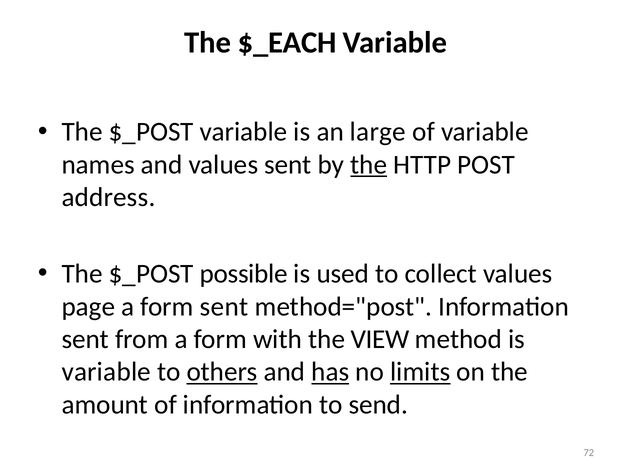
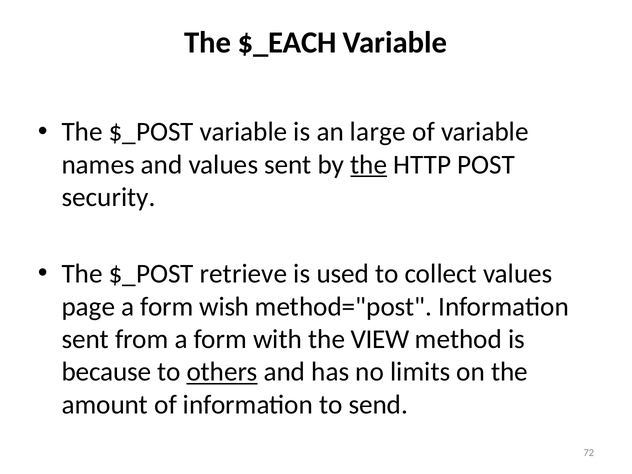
address: address -> security (109, 197)
possible: possible -> retrieve (244, 274)
form sent: sent -> wish (224, 307)
variable: variable -> because (106, 372)
has underline: present -> none (330, 372)
limits underline: present -> none (420, 372)
